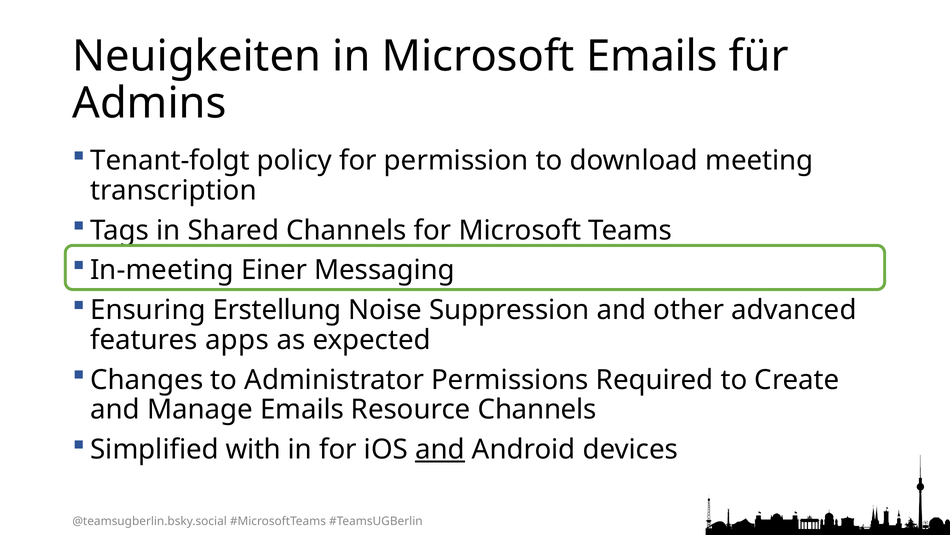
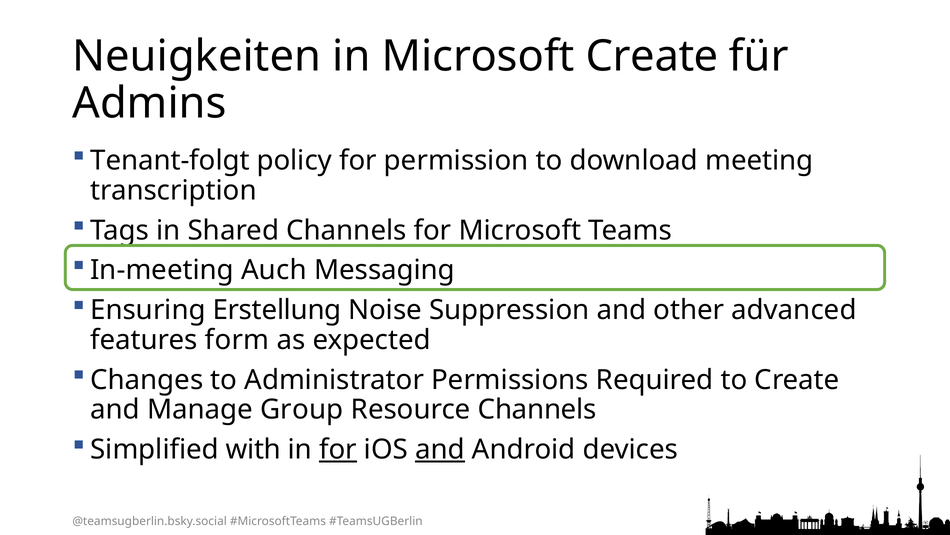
Microsoft Emails: Emails -> Create (652, 56)
Einer: Einer -> Auch (274, 270)
apps: apps -> form (237, 340)
Manage Emails: Emails -> Group (302, 409)
for underline: none -> present (338, 449)
